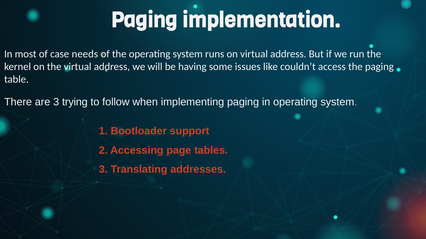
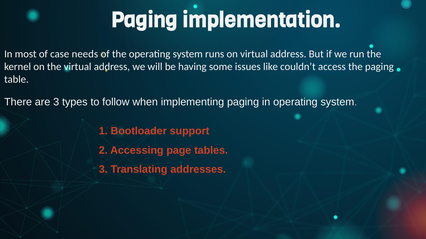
trying: trying -> types (75, 102)
